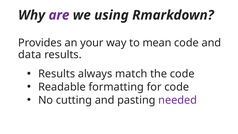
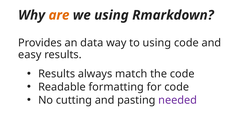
are colour: purple -> orange (59, 15)
your: your -> data (92, 43)
to mean: mean -> using (157, 43)
data: data -> easy (30, 55)
